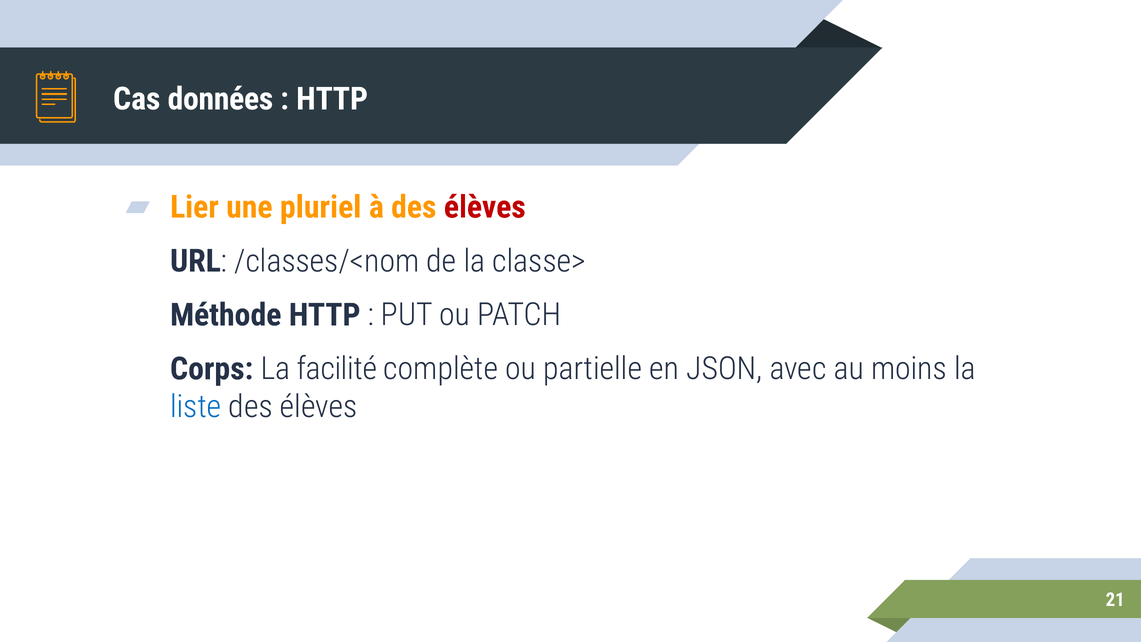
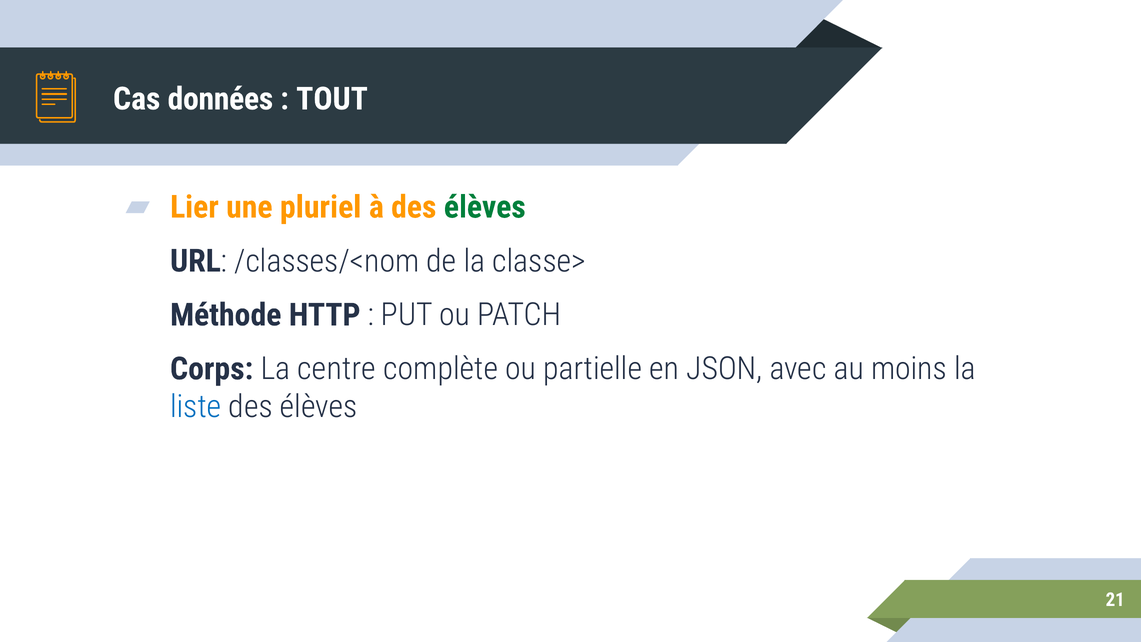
HTTP: HTTP -> TOUT (332, 99)
élèves colour: red -> green (485, 207)
facilité: facilité -> centre (337, 369)
